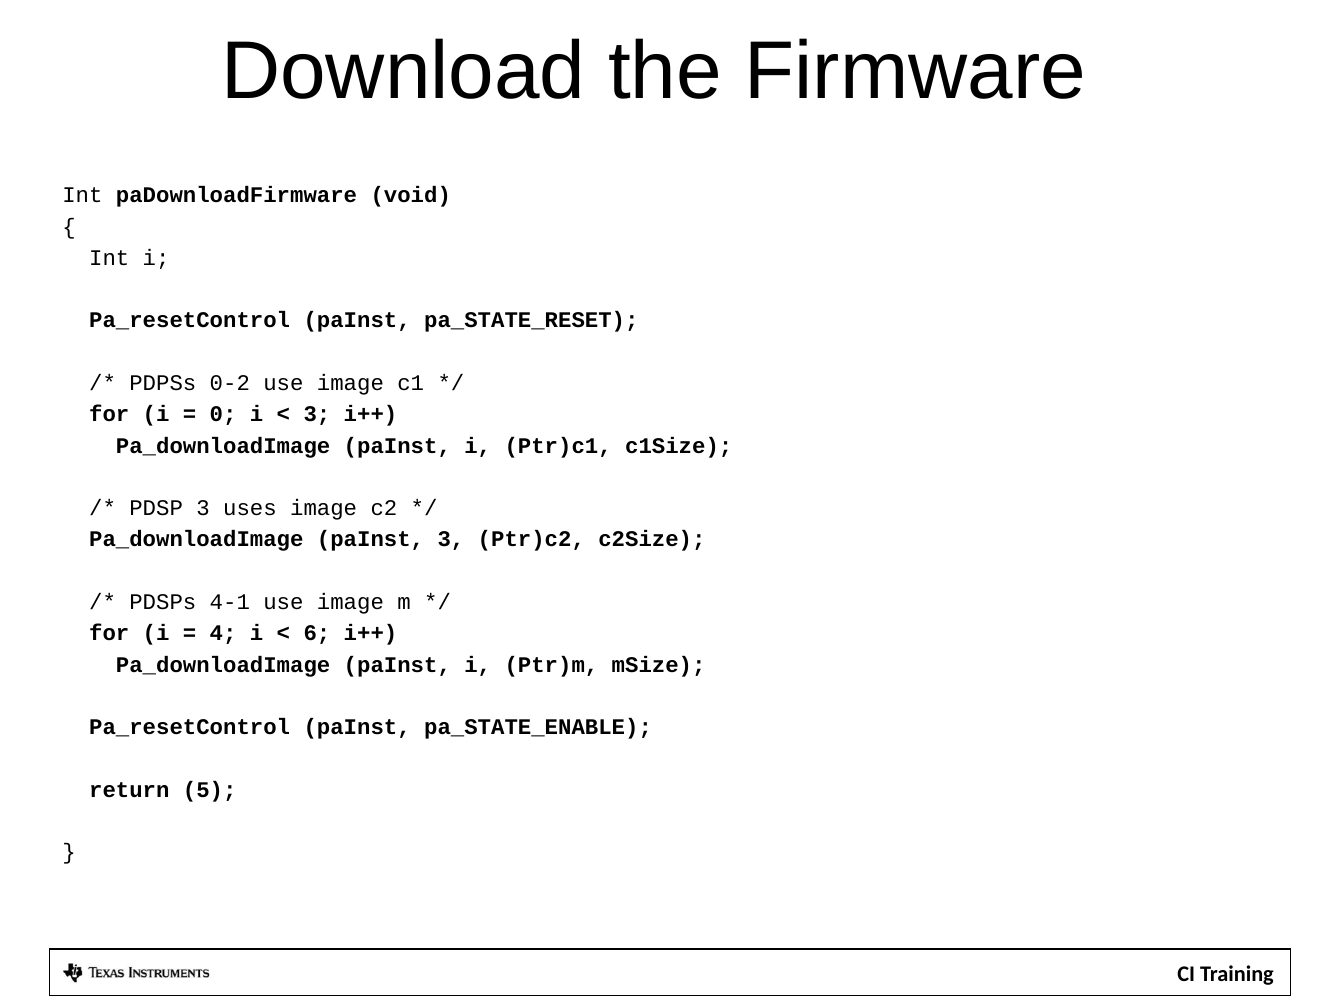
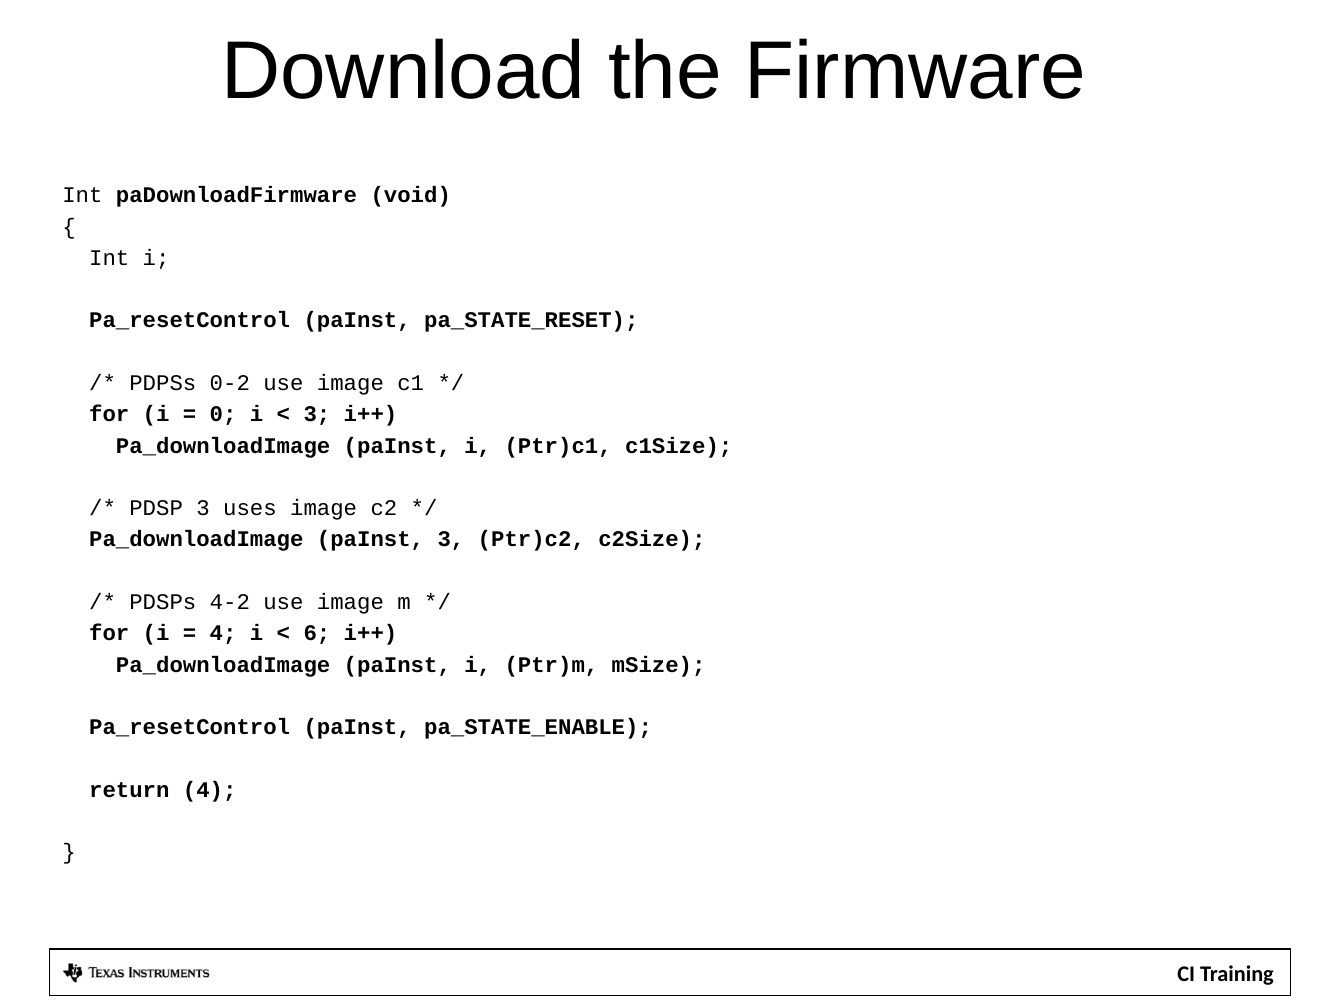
4-1: 4-1 -> 4-2 (230, 603)
return 5: 5 -> 4 (210, 790)
